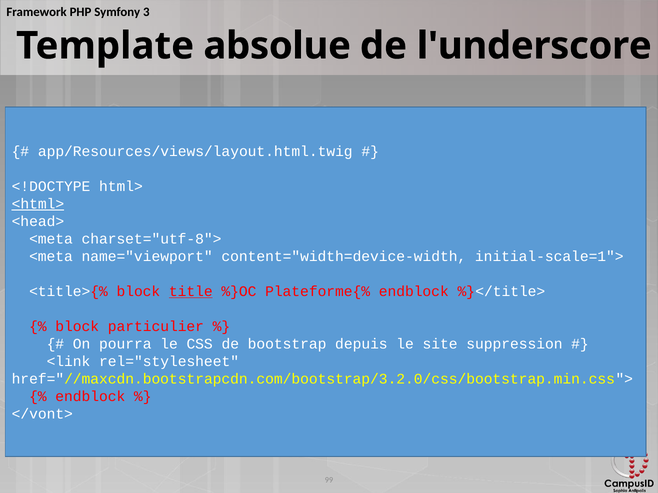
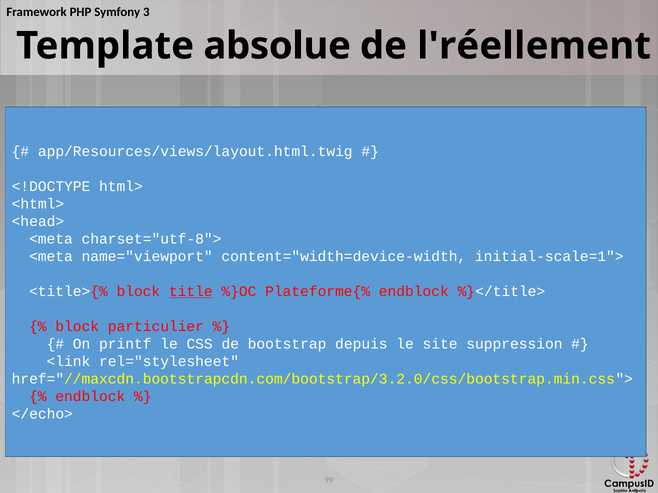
l'underscore: l'underscore -> l'réellement (534, 46)
<html> underline: present -> none (38, 204)
pourra: pourra -> printf (125, 344)
</vont>: </vont> -> </echo> (42, 415)
